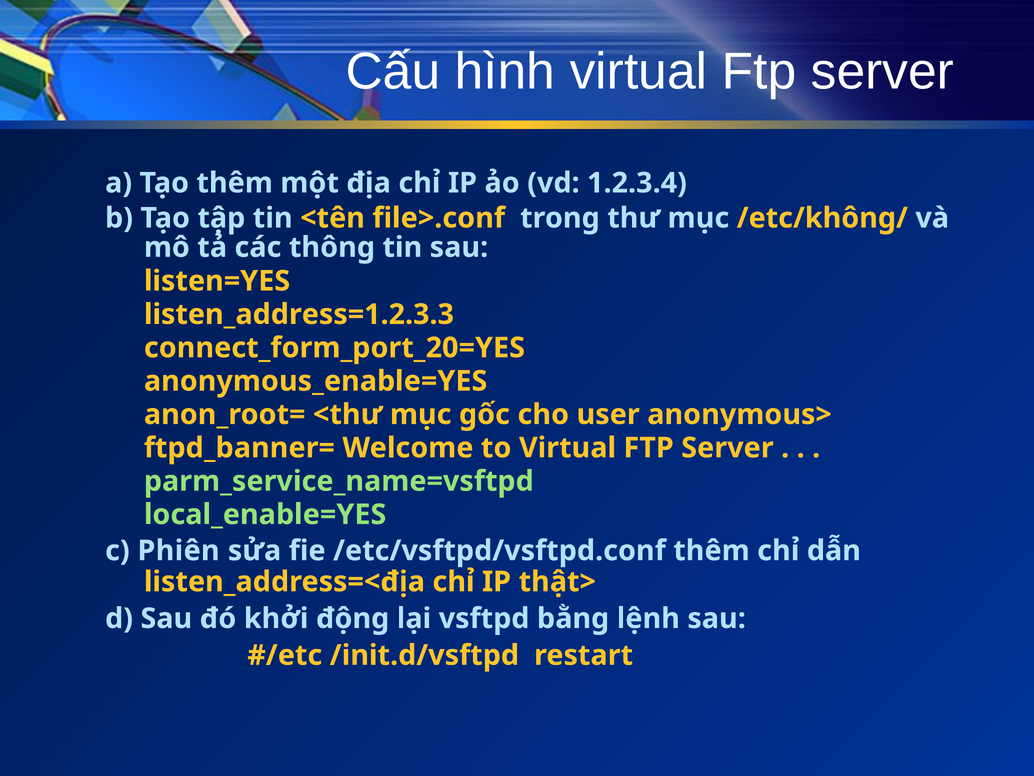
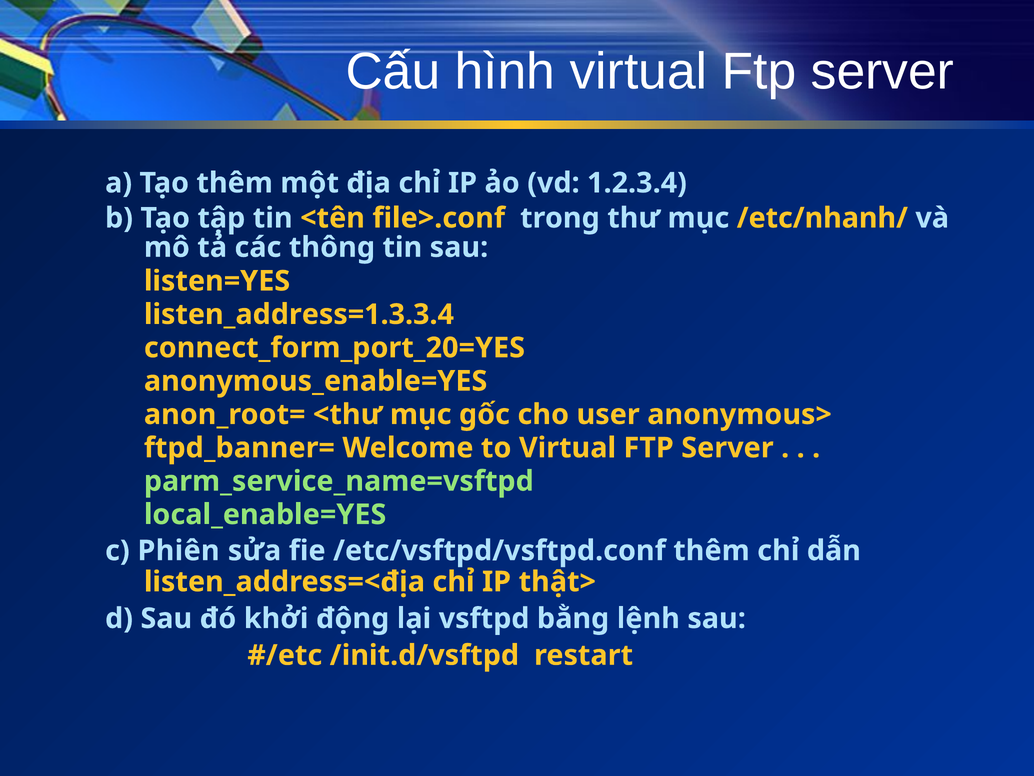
/etc/không/: /etc/không/ -> /etc/nhanh/ (822, 218)
listen_address=1.2.3.3: listen_address=1.2.3.3 -> listen_address=1.3.3.4 (299, 314)
